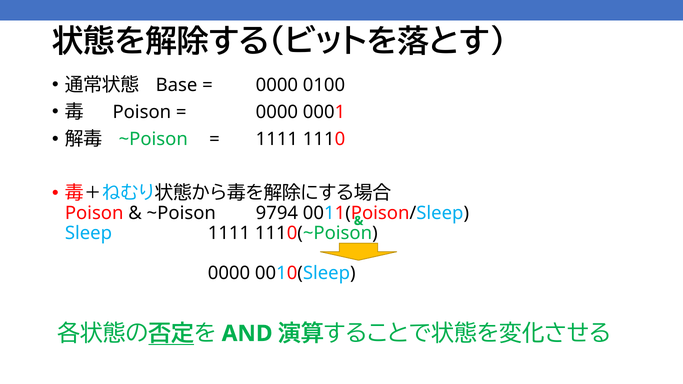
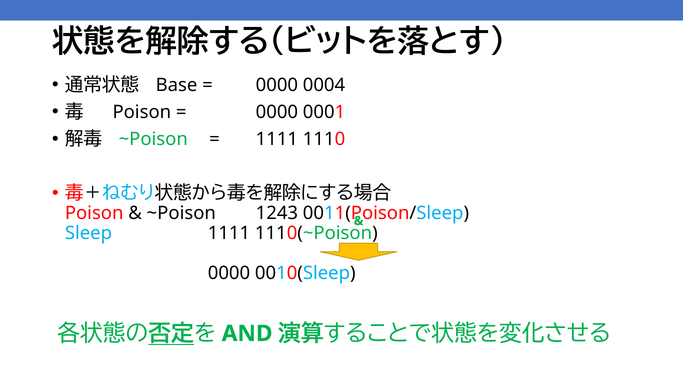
0100: 0100 -> 0004 (324, 85)
9794: 9794 -> 1243 (277, 213)
